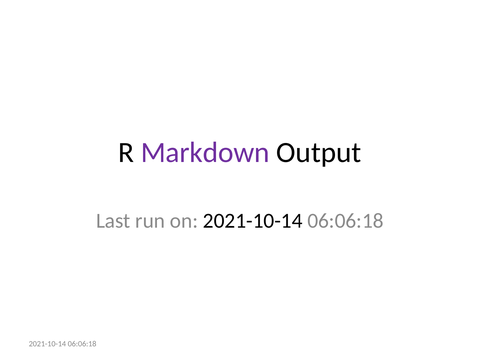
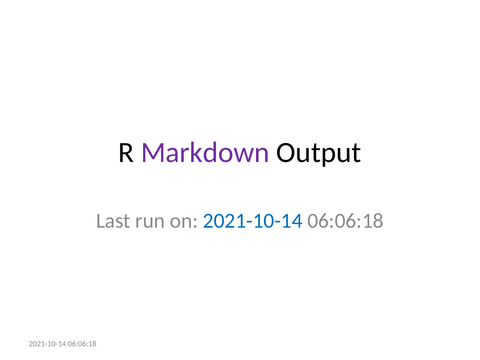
2021-10-14 colour: black -> blue (253, 221)
